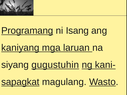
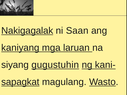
Programang: Programang -> Nakigagalak (27, 31)
Isang: Isang -> Saan (77, 31)
